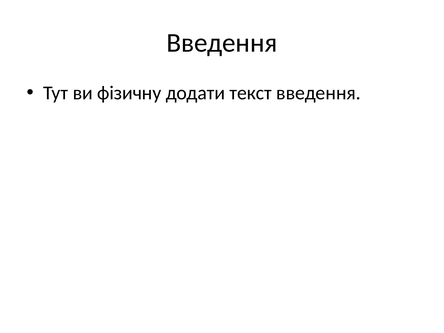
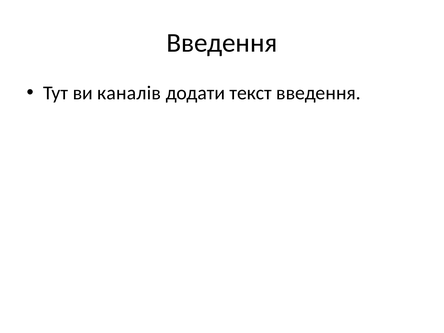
фізичну: фізичну -> каналів (129, 93)
